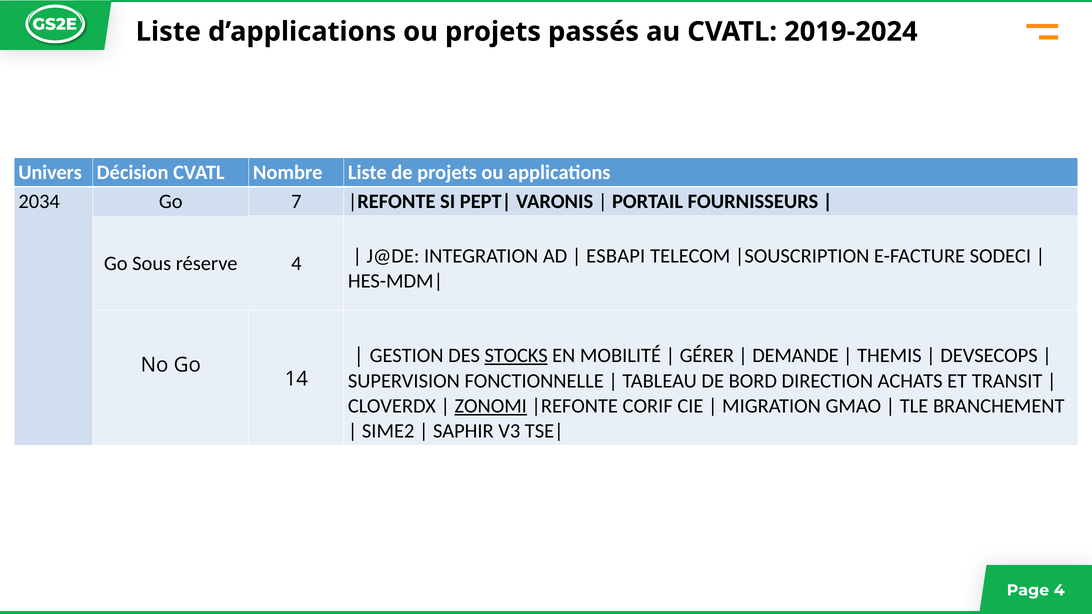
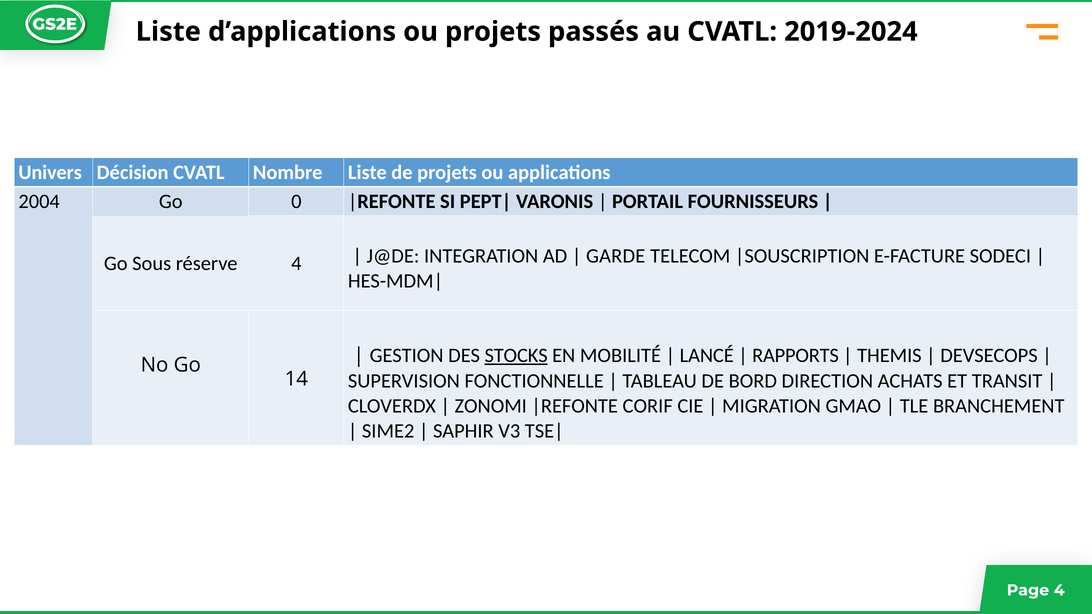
2034: 2034 -> 2004 (39, 202)
7: 7 -> 0 (296, 202)
ESBAPI: ESBAPI -> GARDE (616, 256)
GÉRER: GÉRER -> LANCÉ (707, 356)
DEMANDE: DEMANDE -> RAPPORTS (796, 356)
ZONOMI underline: present -> none (491, 406)
